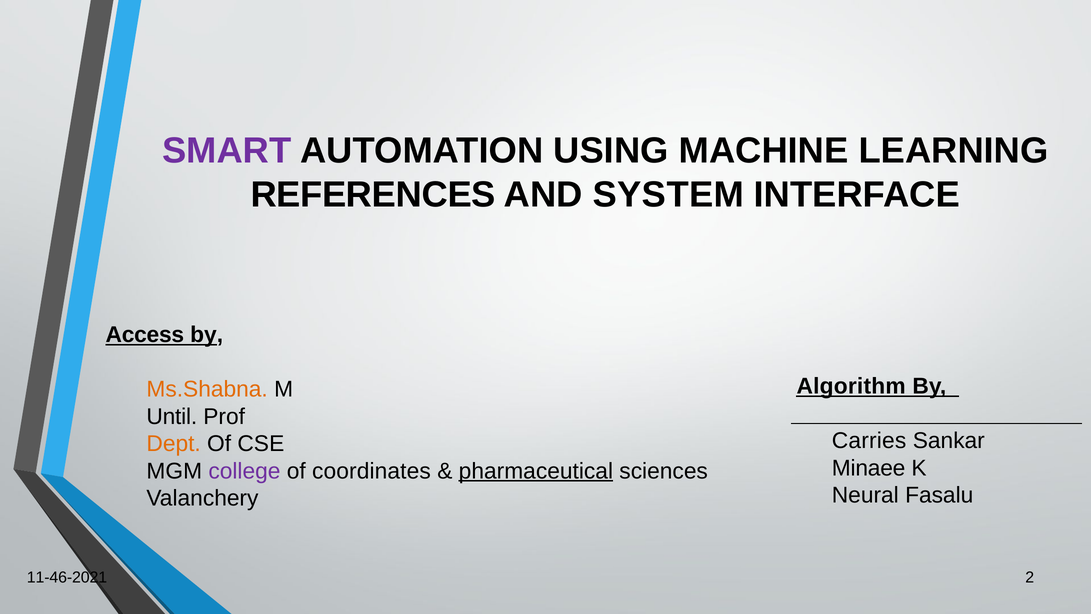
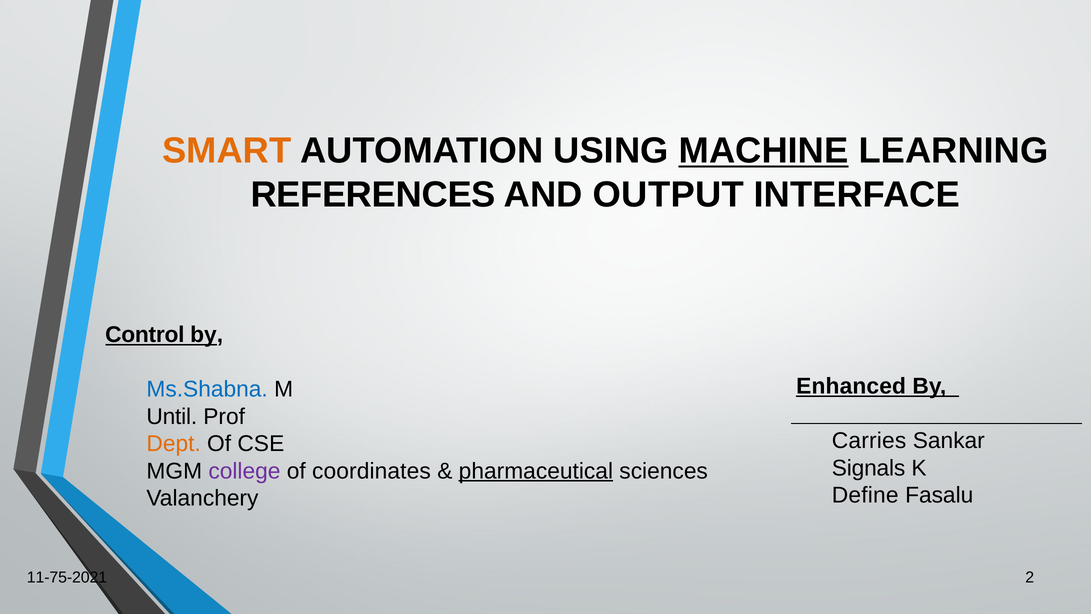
SMART colour: purple -> orange (227, 151)
MACHINE underline: none -> present (764, 151)
SYSTEM: SYSTEM -> OUTPUT (668, 195)
Access: Access -> Control (145, 334)
Algorithm: Algorithm -> Enhanced (851, 386)
Ms.Shabna colour: orange -> blue (207, 389)
Minaee: Minaee -> Signals (869, 468)
Neural: Neural -> Define (865, 495)
11-46-2021: 11-46-2021 -> 11-75-2021 (67, 577)
